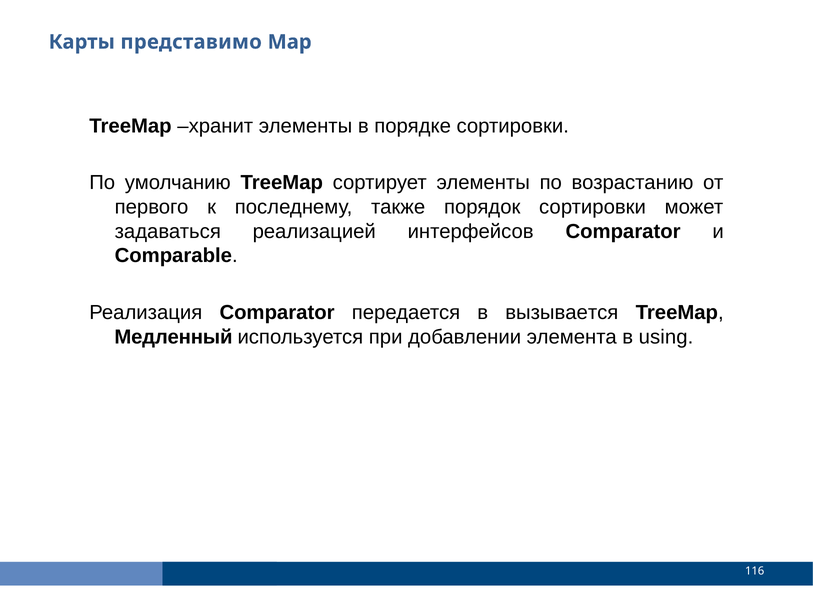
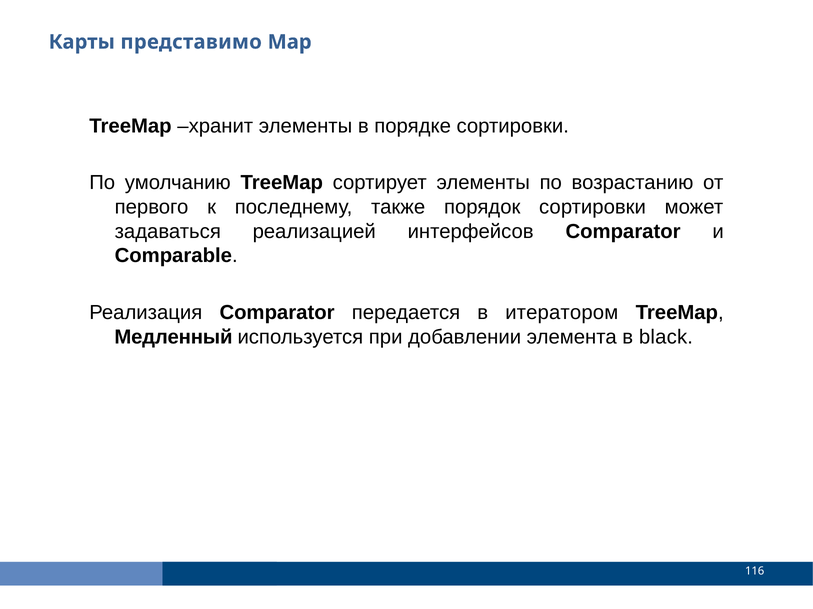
вызывается: вызывается -> итератором (562, 313)
using: using -> black (666, 337)
